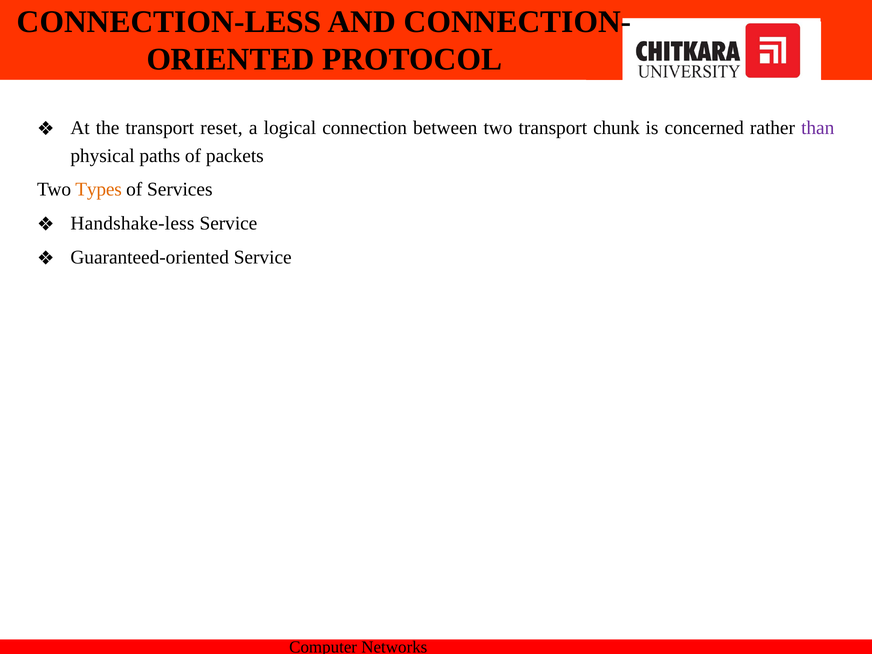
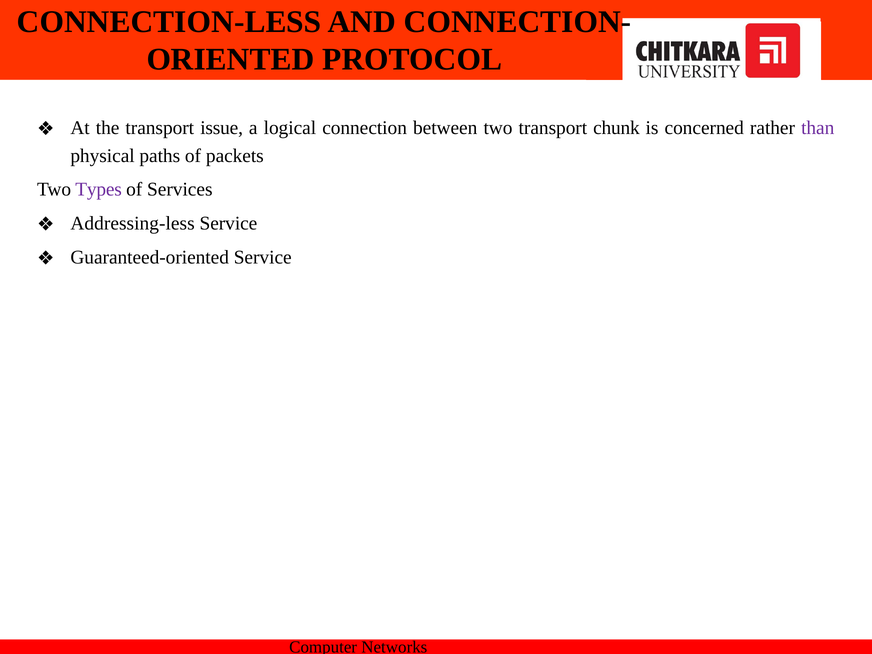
reset: reset -> issue (222, 128)
Types colour: orange -> purple (99, 190)
Handshake-less: Handshake-less -> Addressing-less (133, 223)
